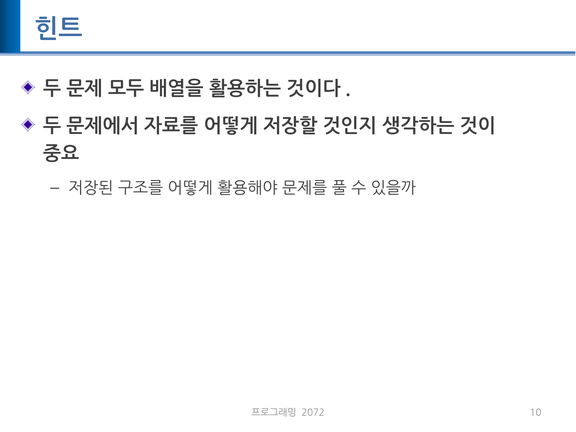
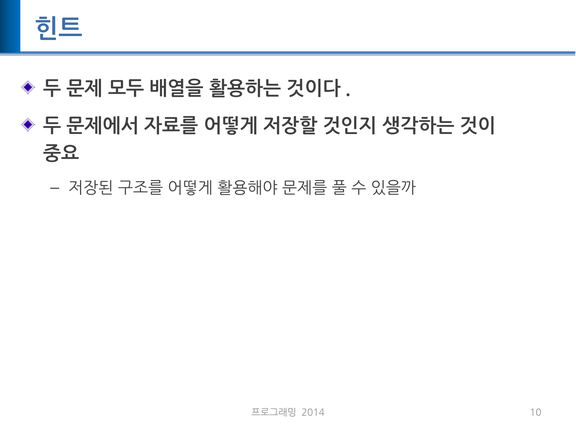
2072: 2072 -> 2014 (313, 413)
